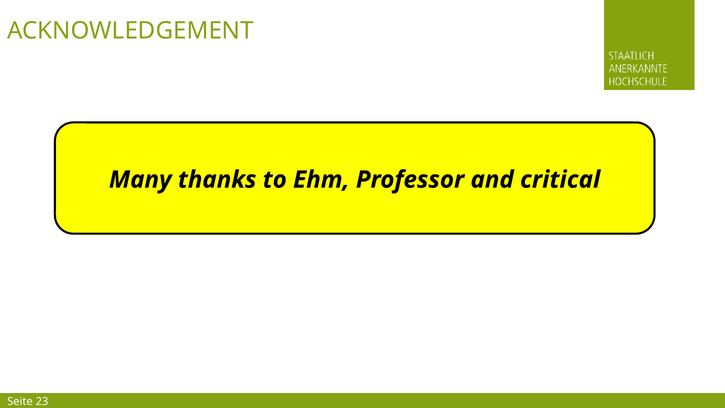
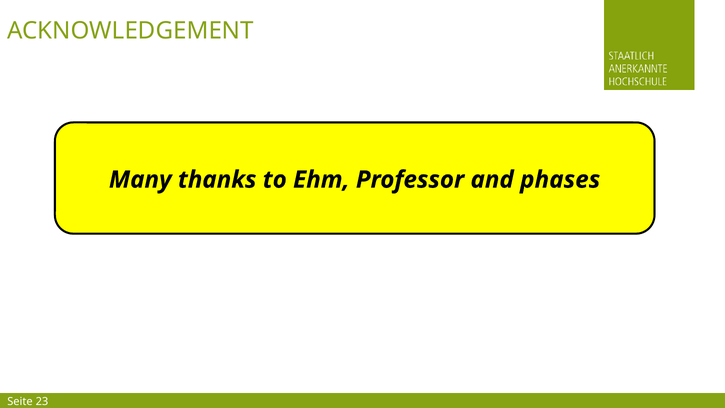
critical: critical -> phases (560, 180)
